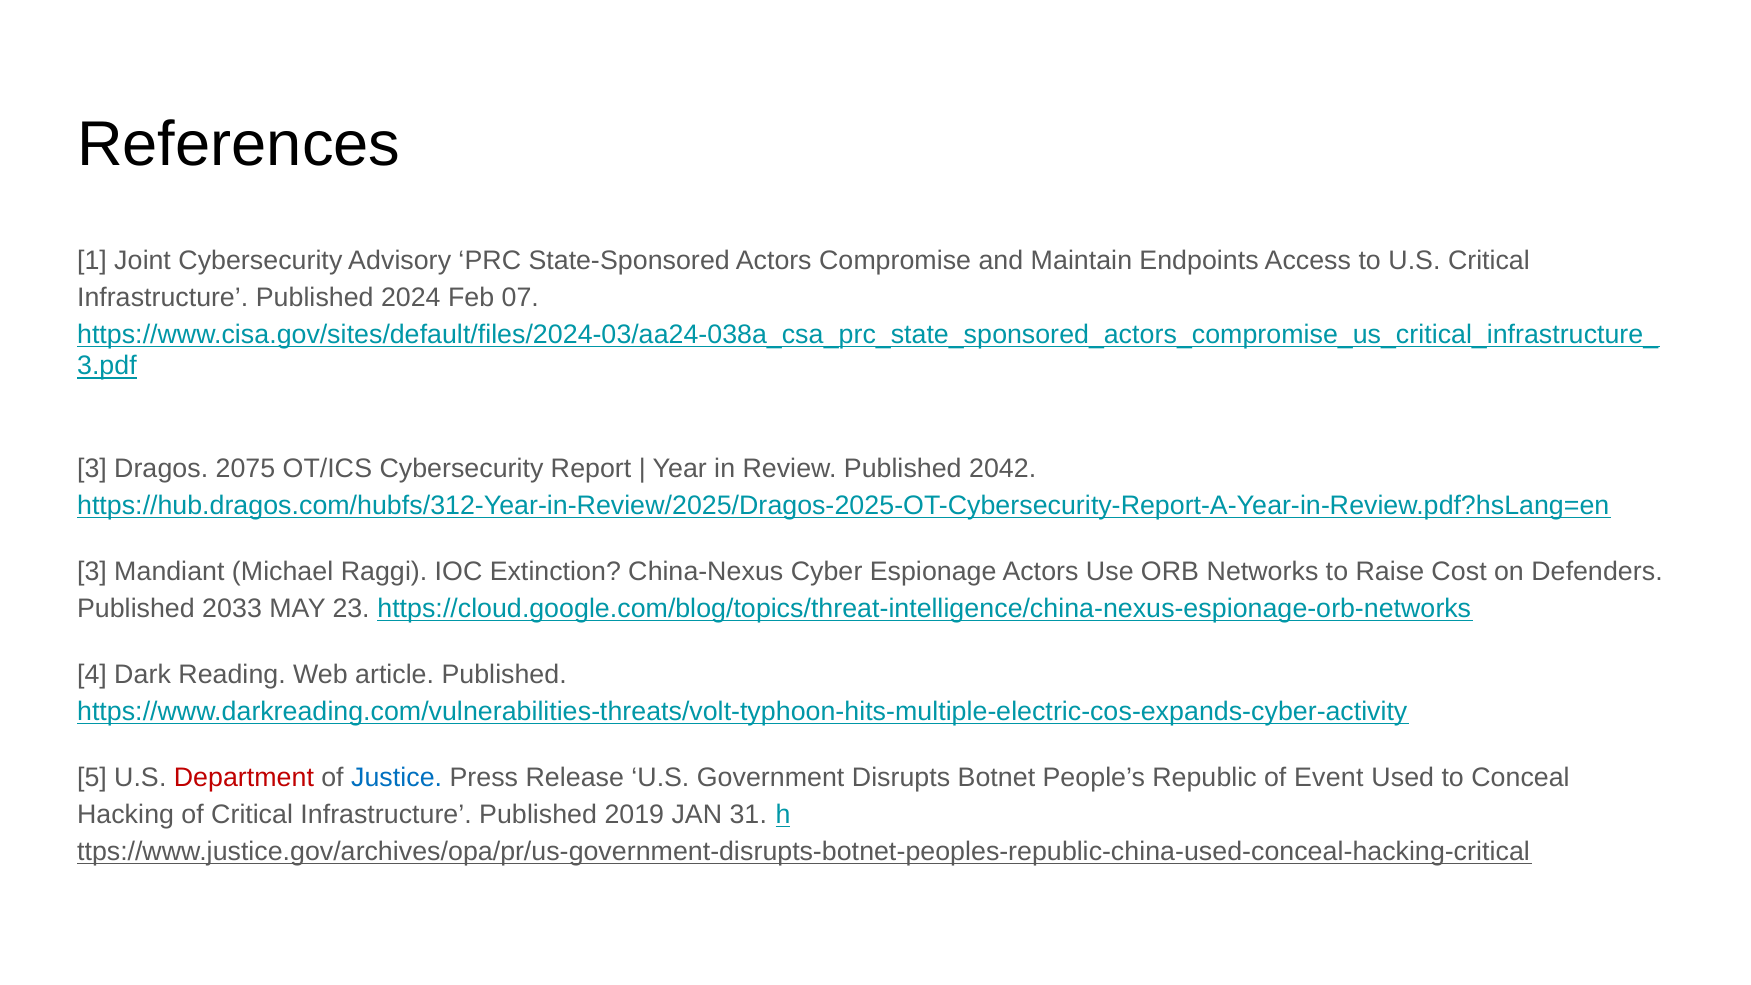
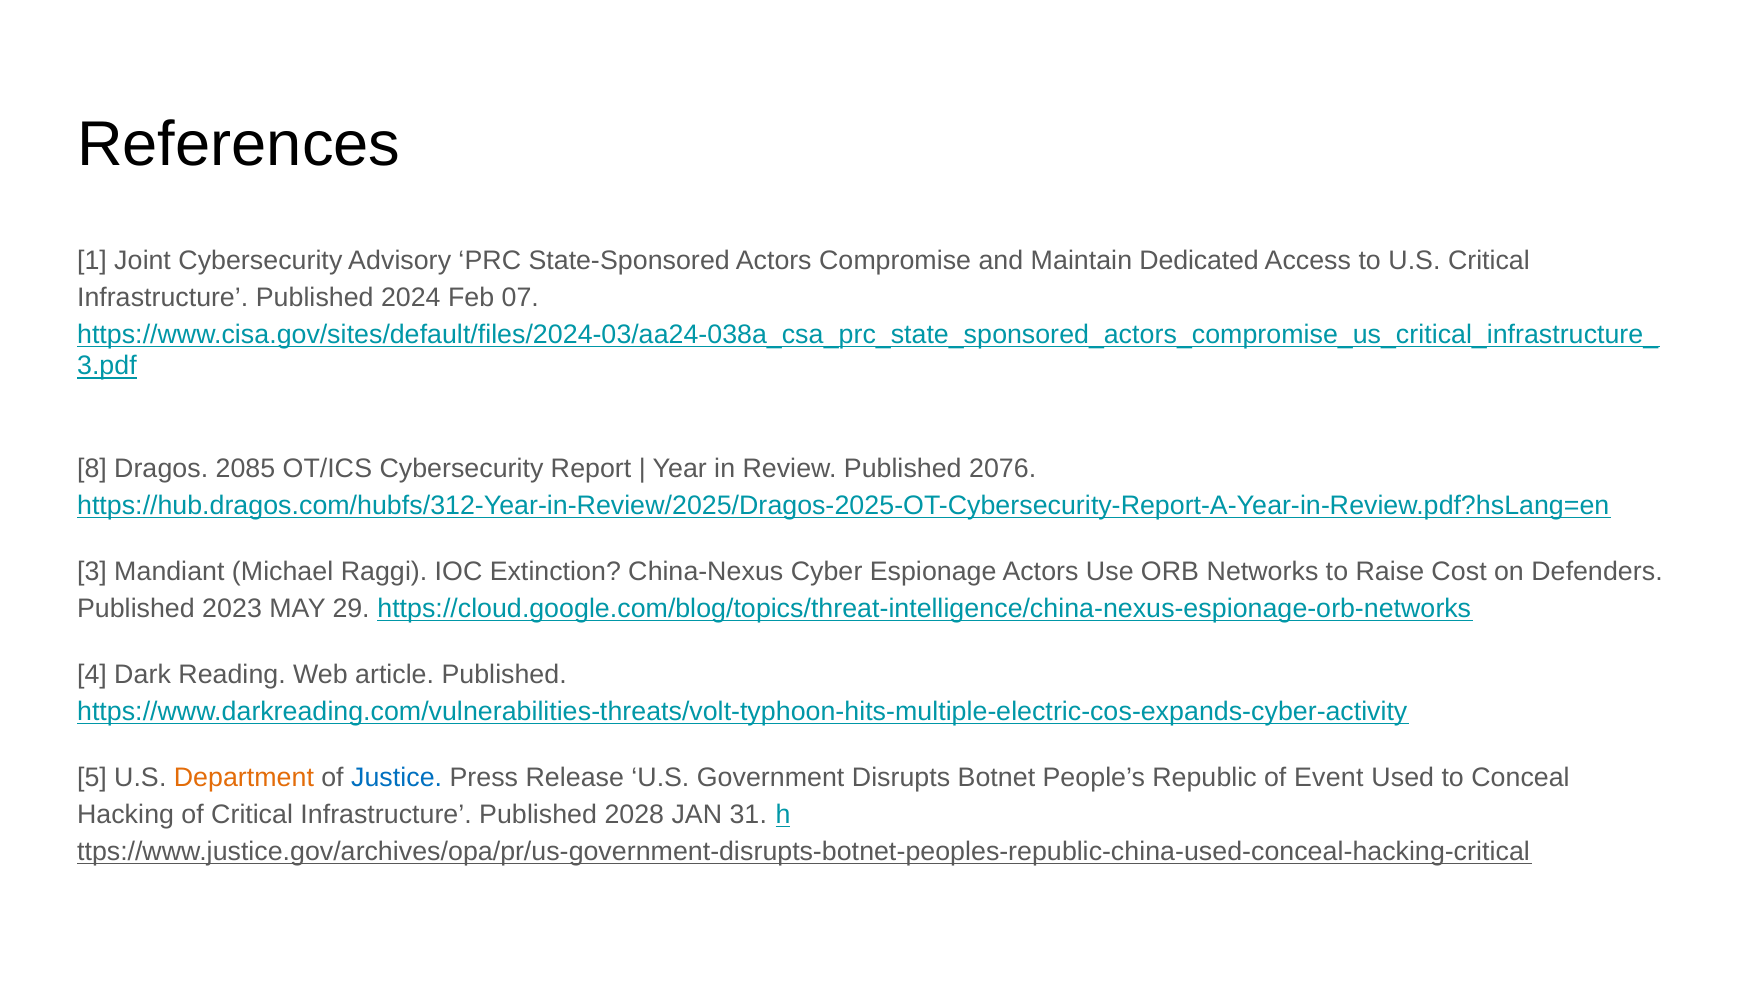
Endpoints: Endpoints -> Dedicated (1199, 261)
3: 3 -> 8 (92, 469)
2075: 2075 -> 2085 (245, 469)
2042: 2042 -> 2076 (1003, 469)
2033: 2033 -> 2023 (232, 609)
23: 23 -> 29 (351, 609)
Department colour: red -> orange (244, 778)
2019: 2019 -> 2028 (634, 815)
